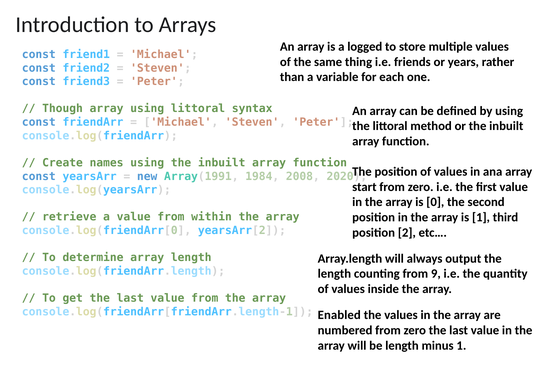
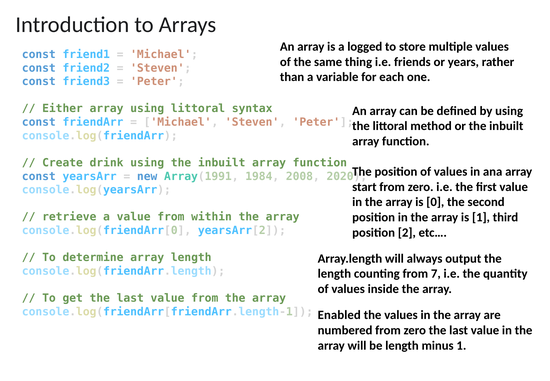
Though: Though -> Either (63, 109)
names: names -> drink (107, 163)
9: 9 -> 7 (436, 274)
